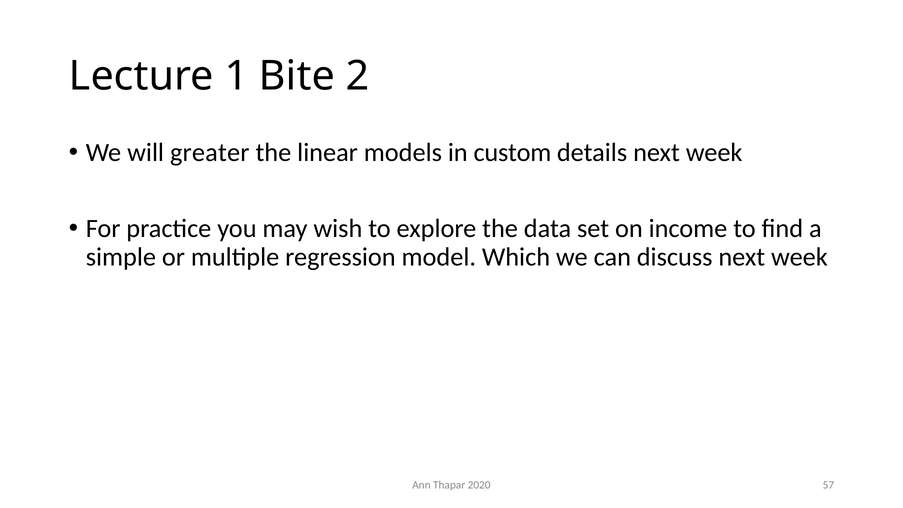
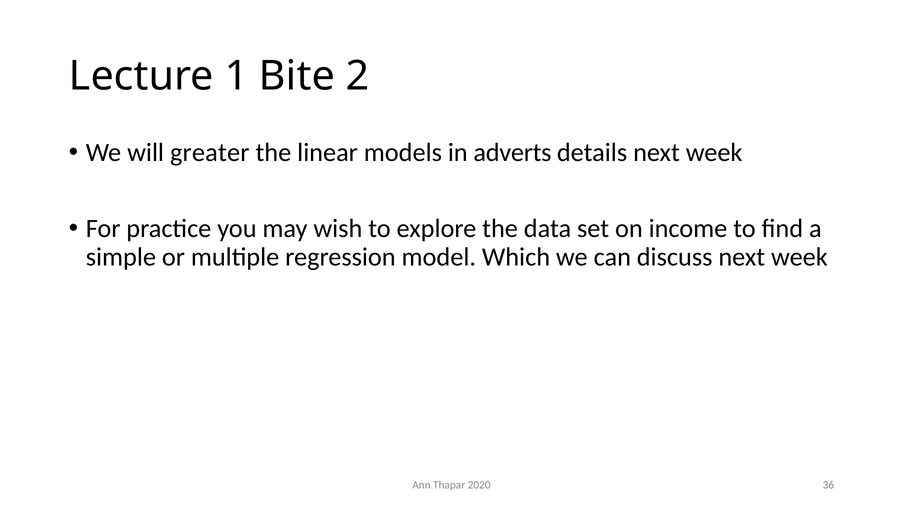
custom: custom -> adverts (512, 153)
57: 57 -> 36 (828, 485)
